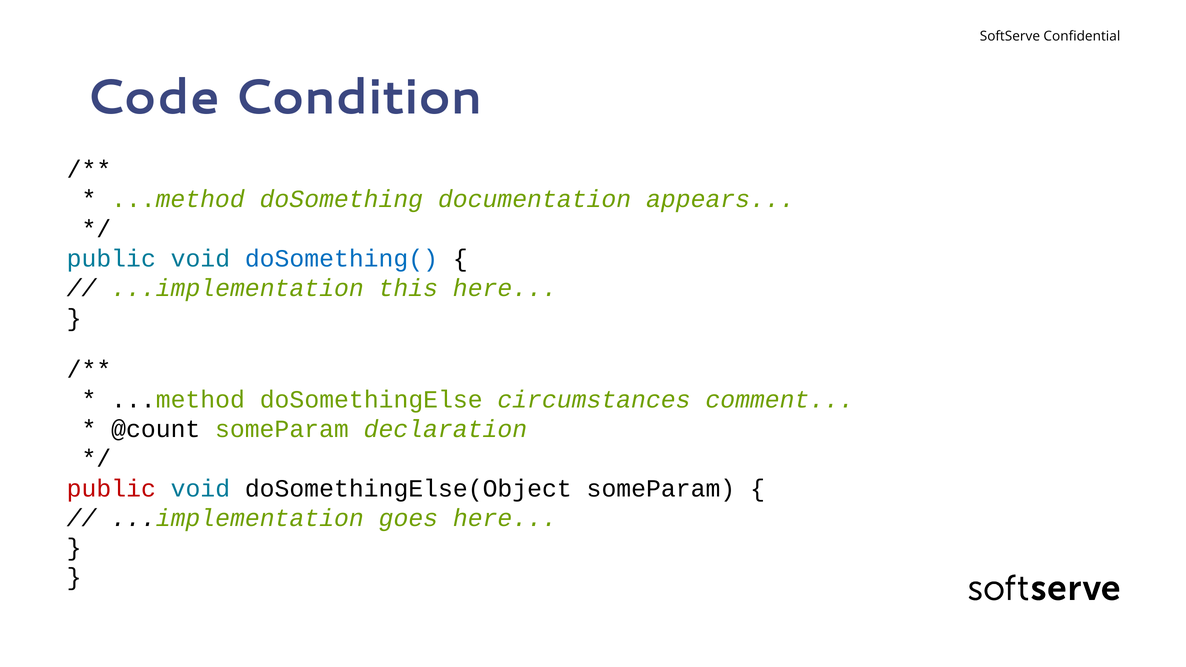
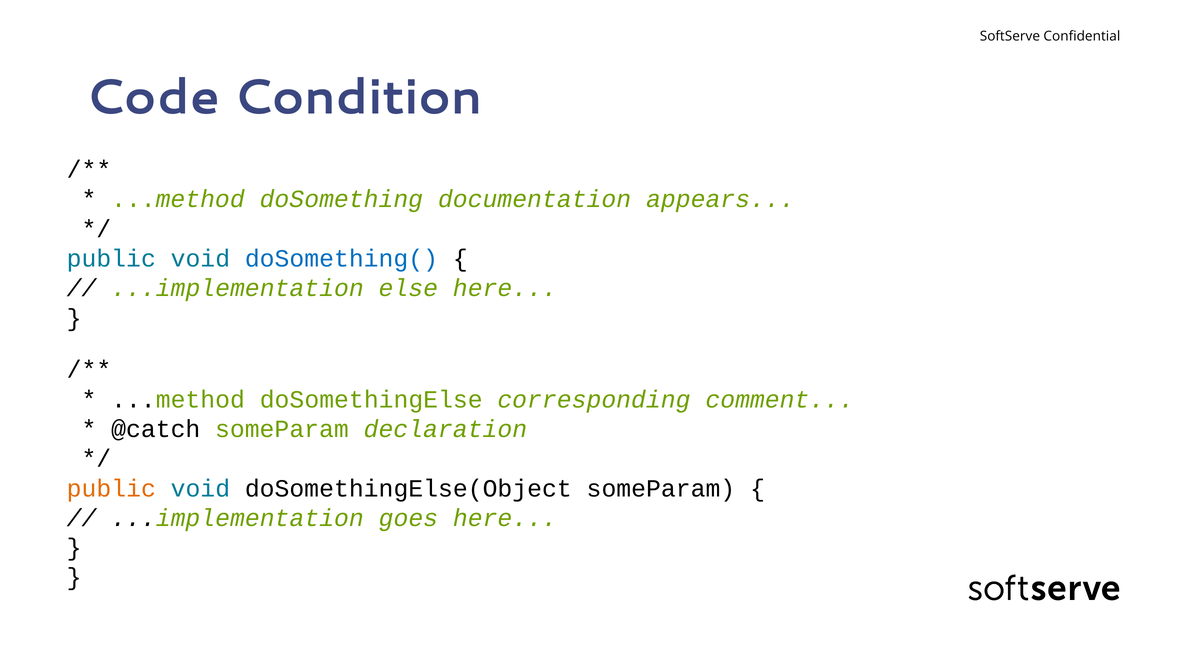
this: this -> else (408, 288)
circumstances: circumstances -> corresponding (594, 399)
@count: @count -> @catch (156, 429)
public colour: red -> orange (111, 488)
